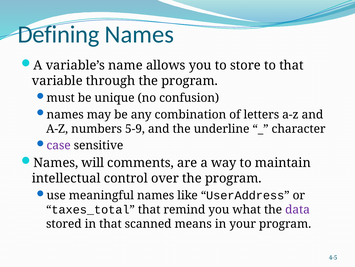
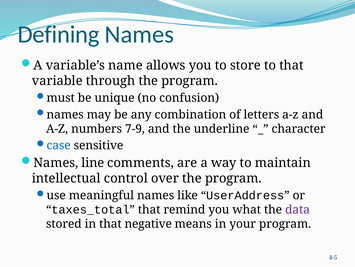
5-9: 5-9 -> 7-9 (135, 128)
case colour: purple -> blue (59, 145)
will: will -> line (93, 162)
scanned: scanned -> negative (148, 223)
